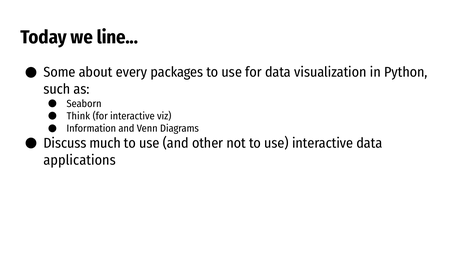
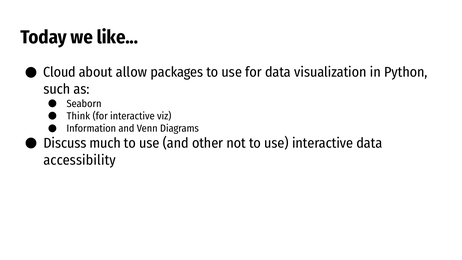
line: line -> like (117, 37)
Some: Some -> Cloud (60, 72)
every: every -> allow (131, 72)
applications: applications -> accessibility (80, 160)
